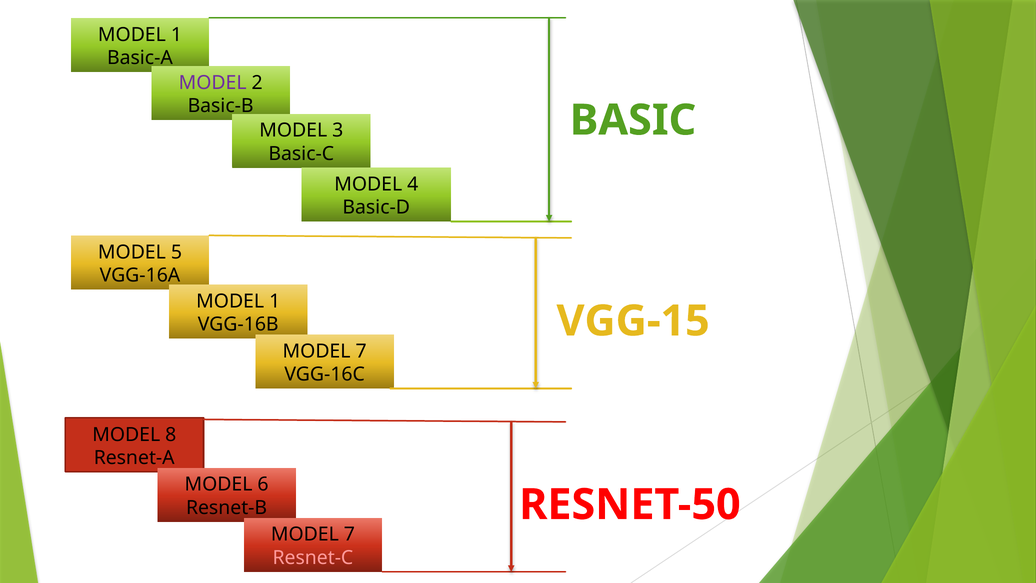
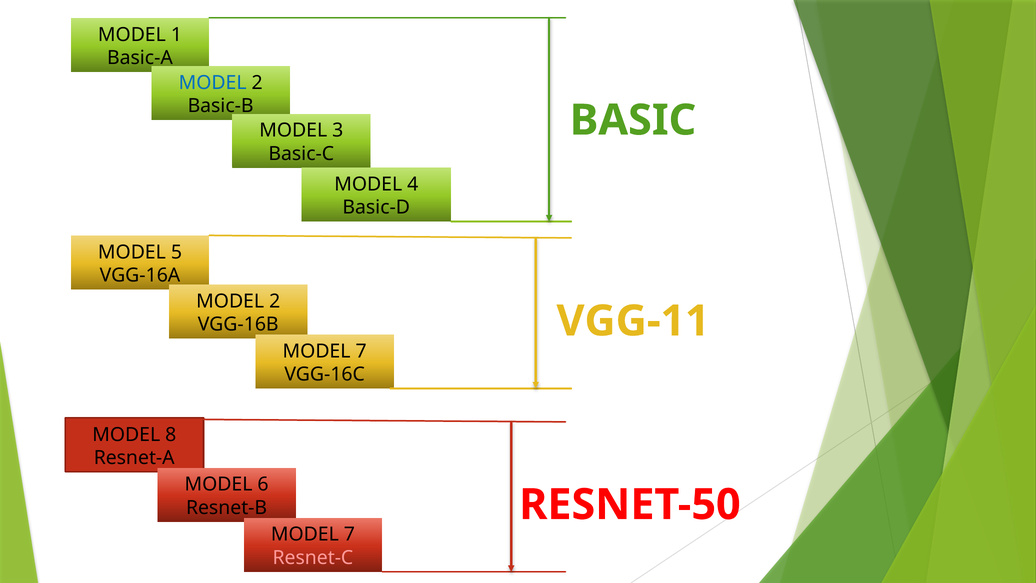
MODEL colour: purple -> blue (213, 83)
1: 1 -> 2 (275, 301)
VGG-15: VGG-15 -> VGG-11 (633, 321)
